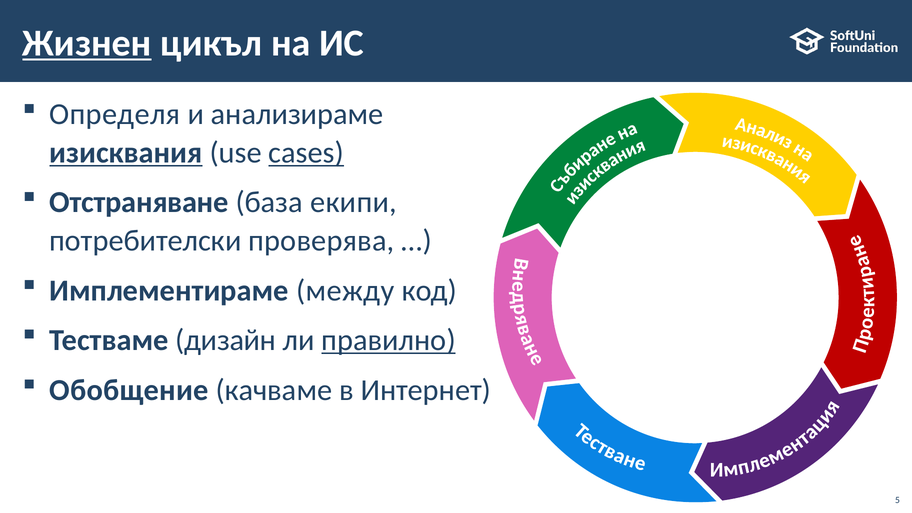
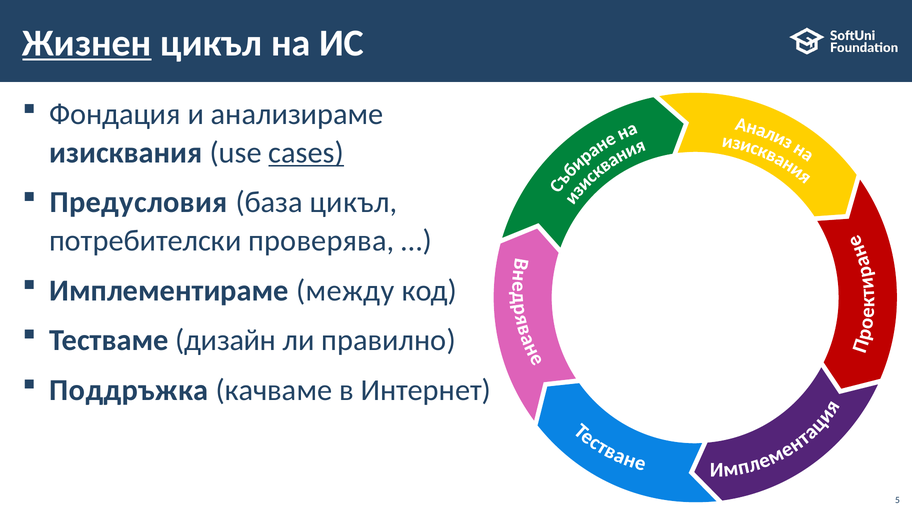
Определя: Определя -> Фондация (115, 114)
изисквания underline: present -> none (126, 153)
Отстраняване: Отстраняване -> Предусловия (139, 202)
база екипи: екипи -> цикъл (354, 202)
правилно underline: present -> none (389, 340)
Обобщение: Обобщение -> Поддръжка (129, 390)
